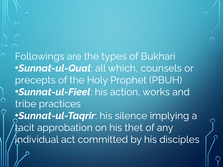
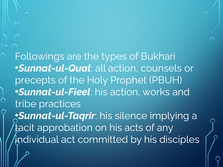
all which: which -> action (123, 68)
thet: thet -> acts (134, 128)
